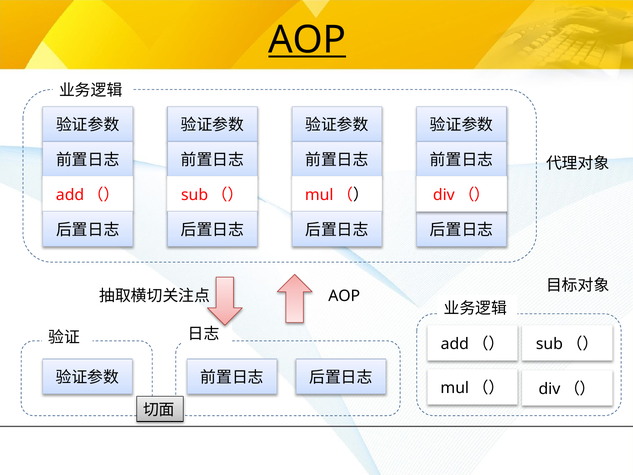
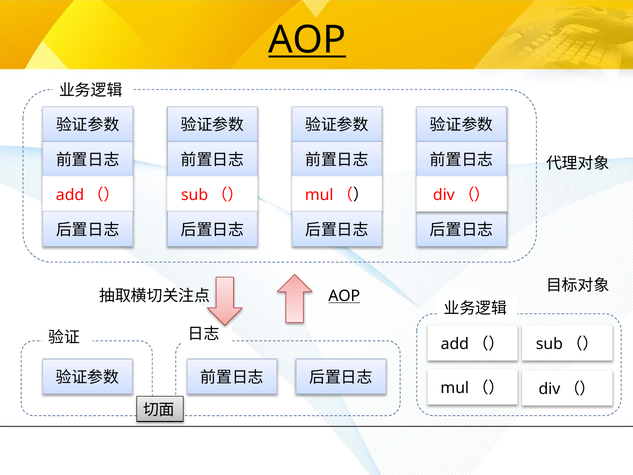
AOP underline: none -> present (344, 296)
